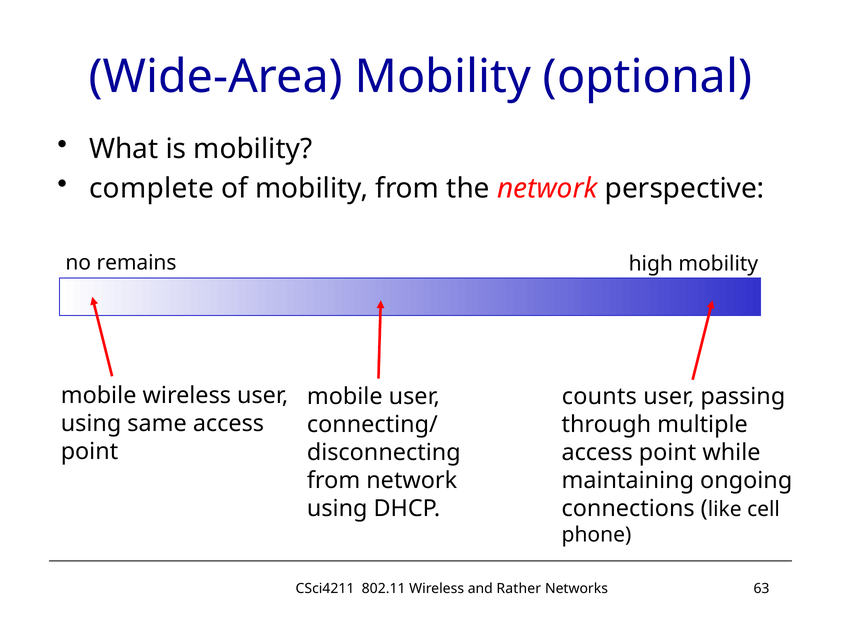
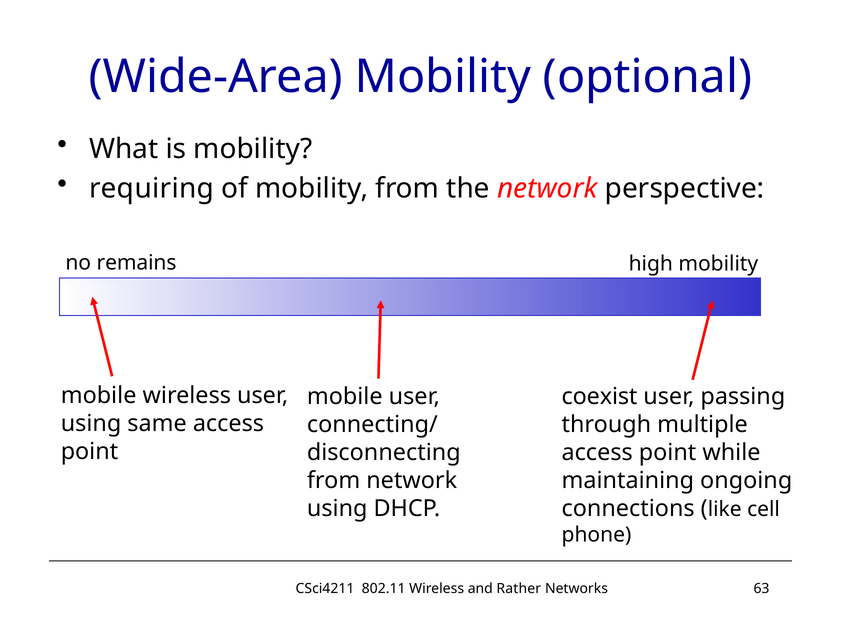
complete: complete -> requiring (151, 188)
counts: counts -> coexist (600, 396)
